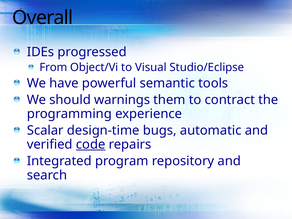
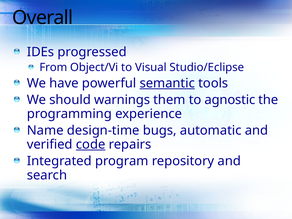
semantic underline: none -> present (167, 83)
contract: contract -> agnostic (230, 100)
Scalar: Scalar -> Name (45, 130)
